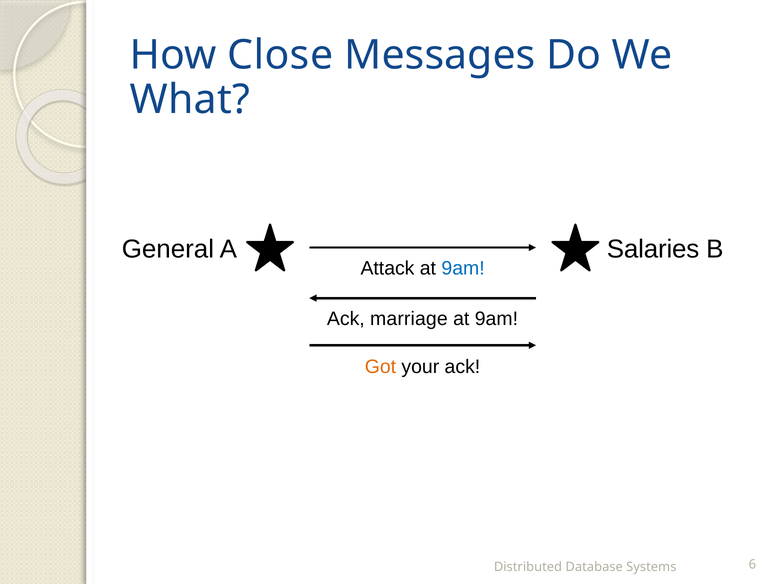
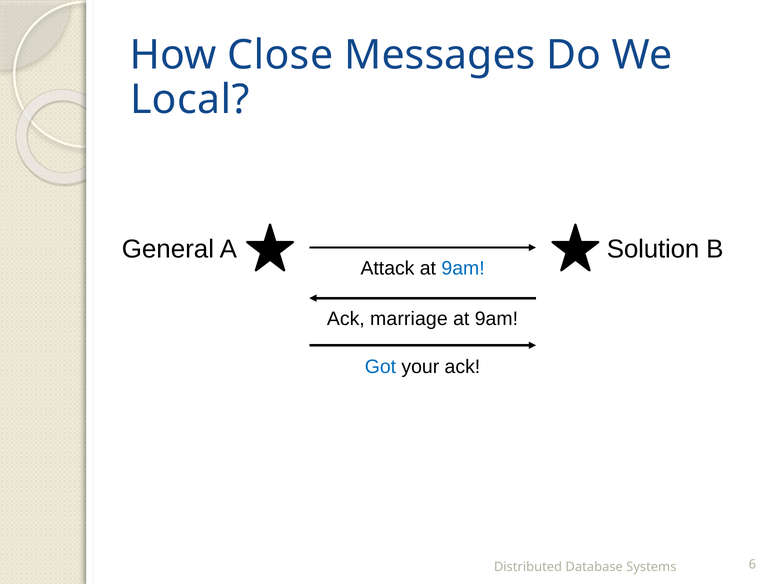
What: What -> Local (190, 100)
Salaries: Salaries -> Solution (653, 249)
Got colour: orange -> blue (380, 366)
